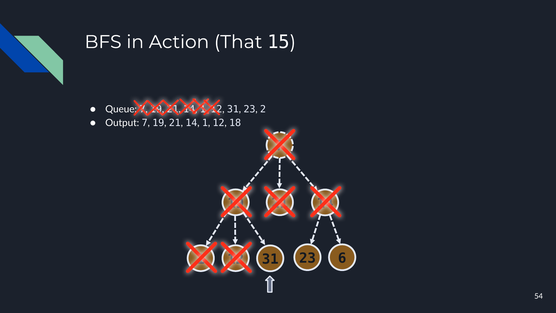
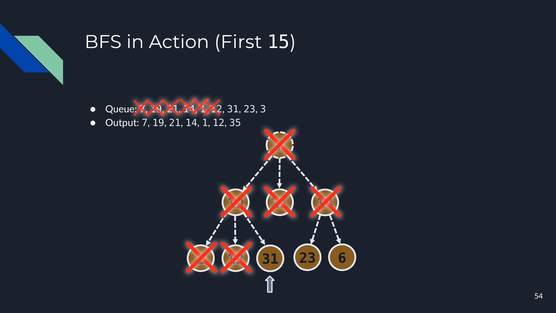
That: That -> First (238, 42)
2: 2 -> 3 (263, 109)
18: 18 -> 35 (235, 123)
